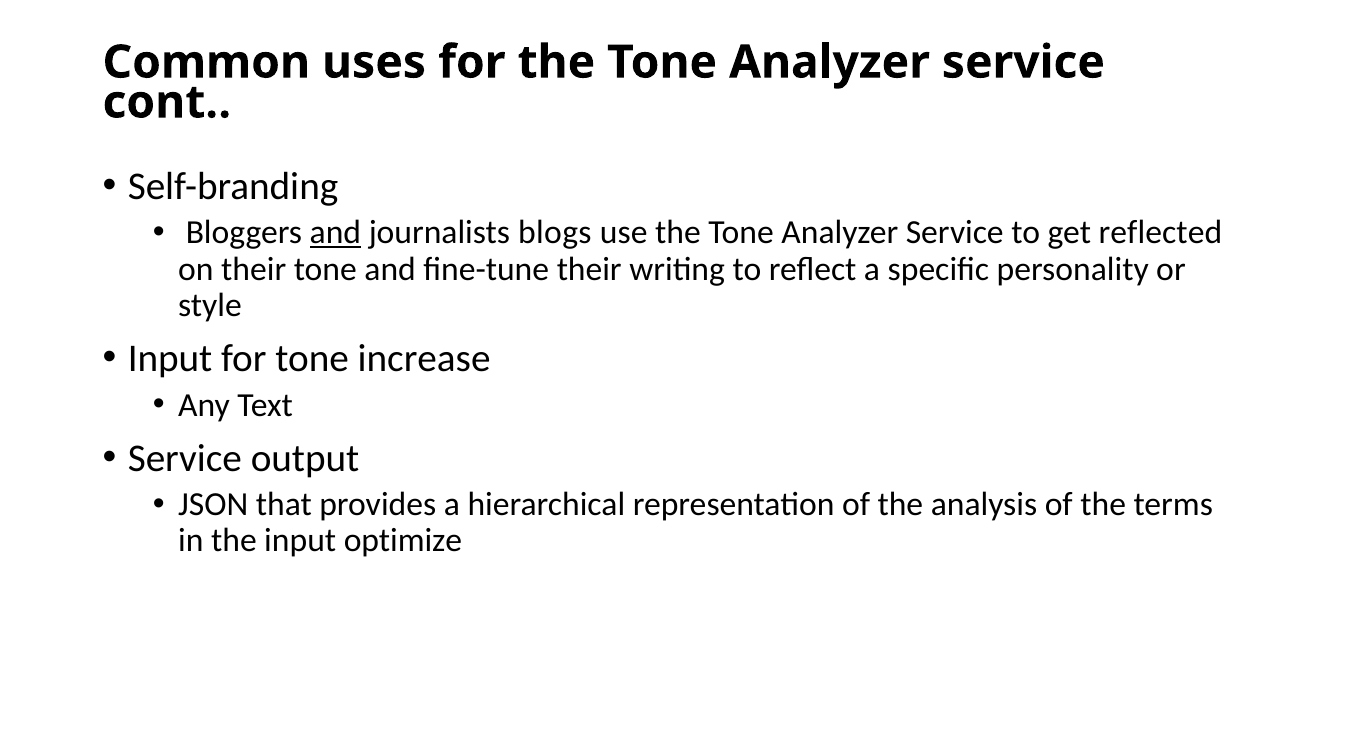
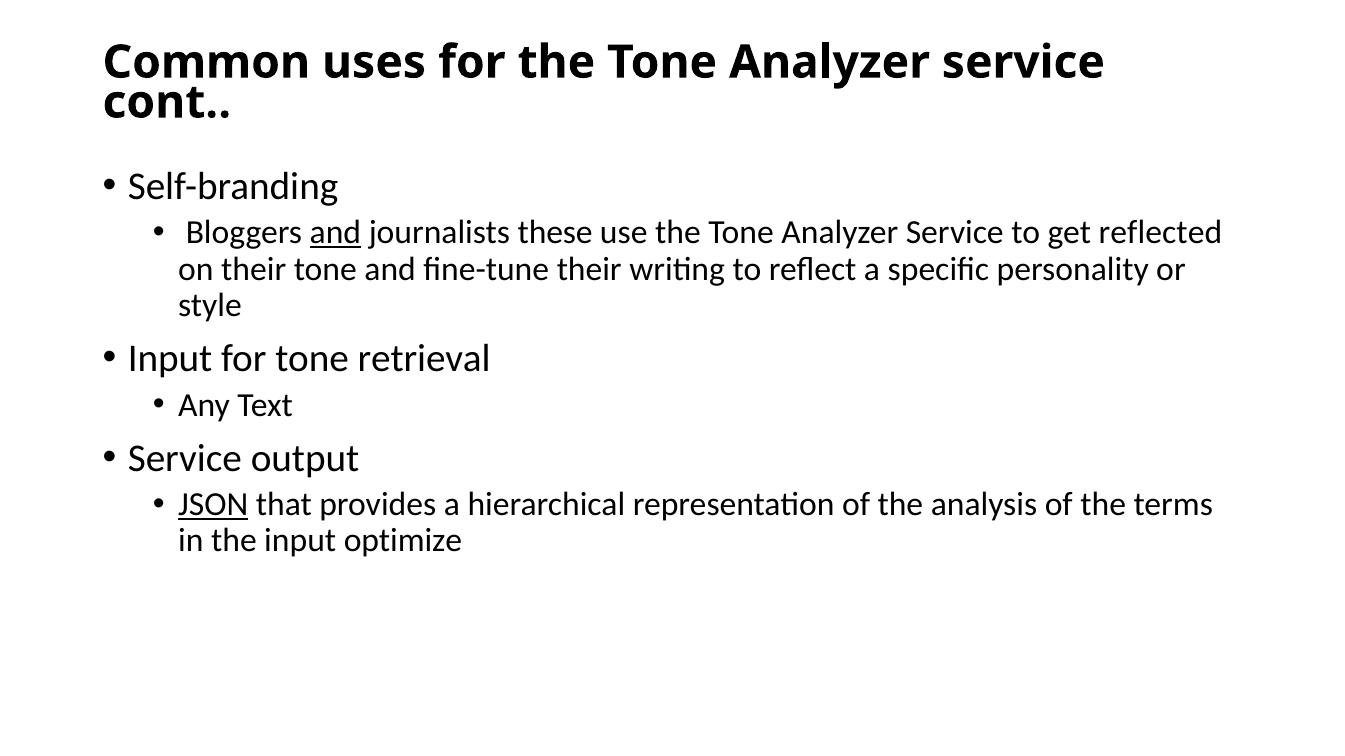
blogs: blogs -> these (555, 233)
increase: increase -> retrieval (424, 359)
JSON underline: none -> present (213, 505)
